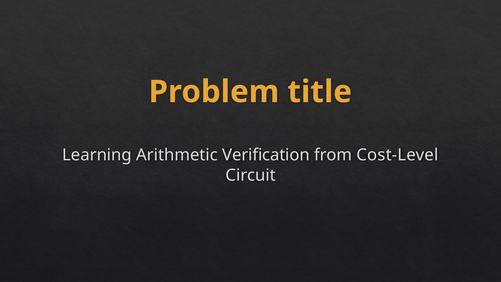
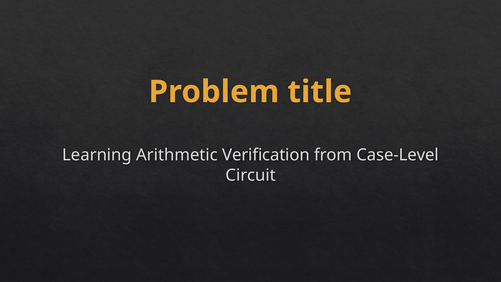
Cost-Level: Cost-Level -> Case-Level (398, 155)
